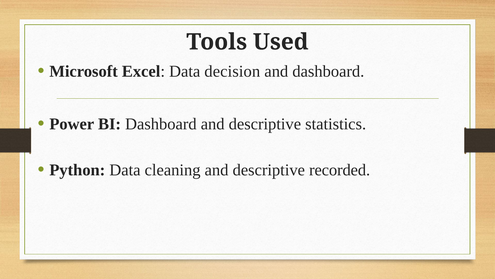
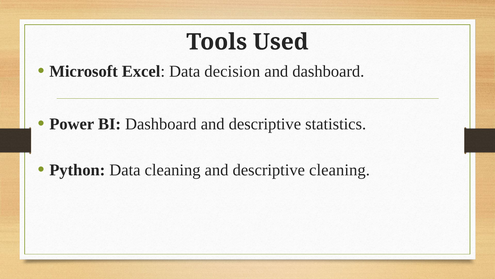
descriptive recorded: recorded -> cleaning (340, 170)
